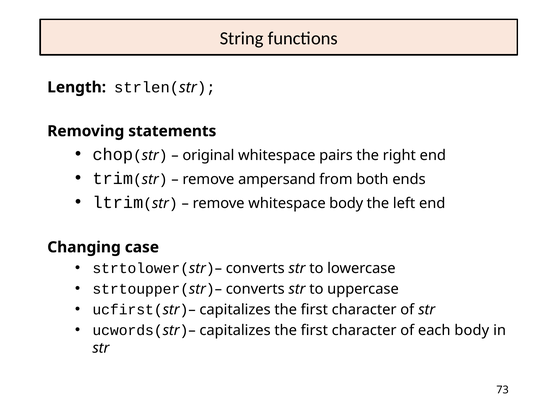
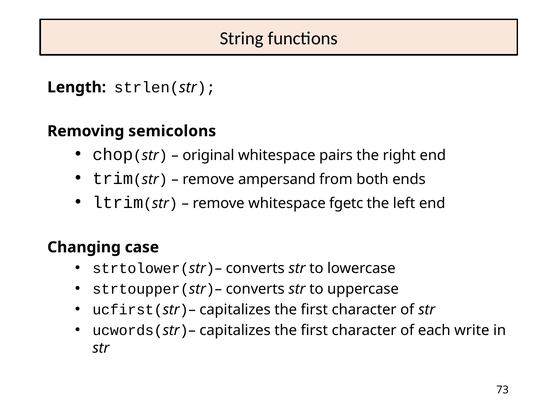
statements: statements -> semicolons (172, 131)
whitespace body: body -> fgetc (346, 203)
each body: body -> write (472, 330)
